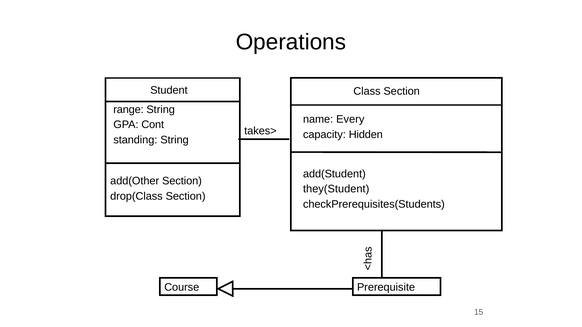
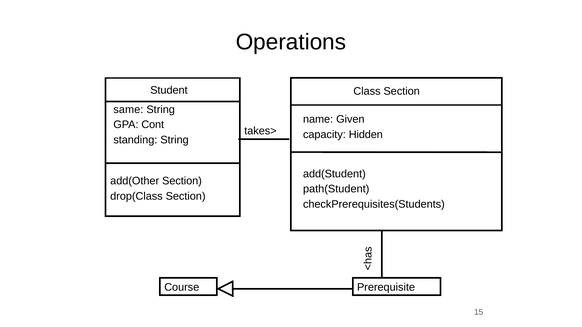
range: range -> same (128, 110)
Every: Every -> Given (350, 119)
they(Student: they(Student -> path(Student (336, 189)
